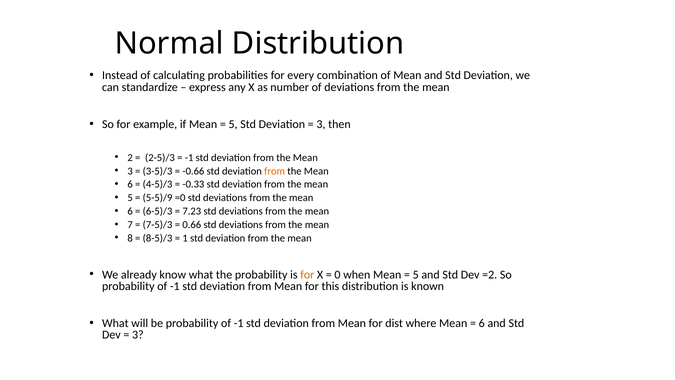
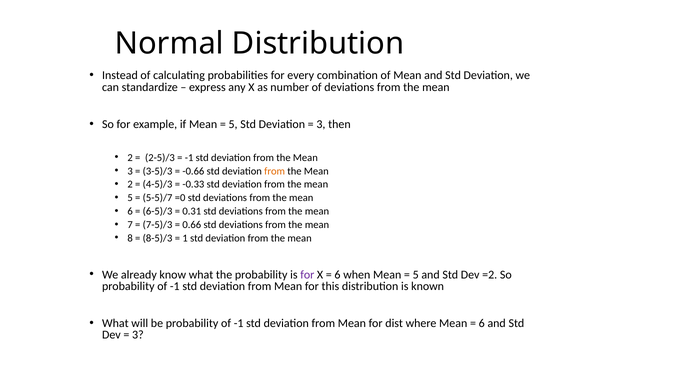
6: 6 -> 2 (130, 184)
5-5)/9: 5-5)/9 -> 5-5)/7 (158, 198)
7.23: 7.23 -> 0.31 (192, 211)
for colour: orange -> purple (307, 274)
0: 0 -> 6 (338, 274)
